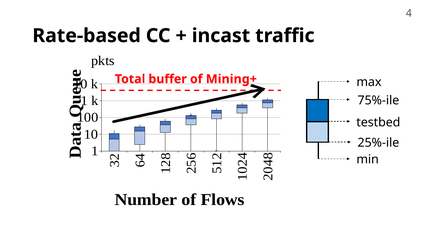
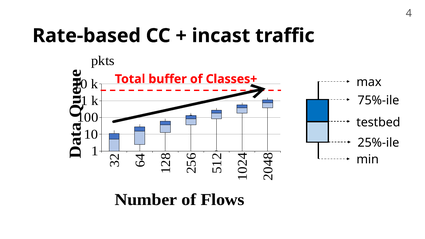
Mining+: Mining+ -> Classes+ (231, 79)
